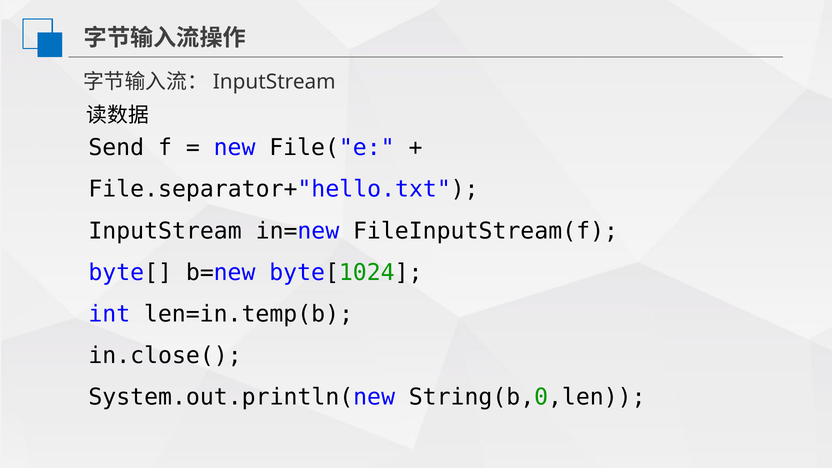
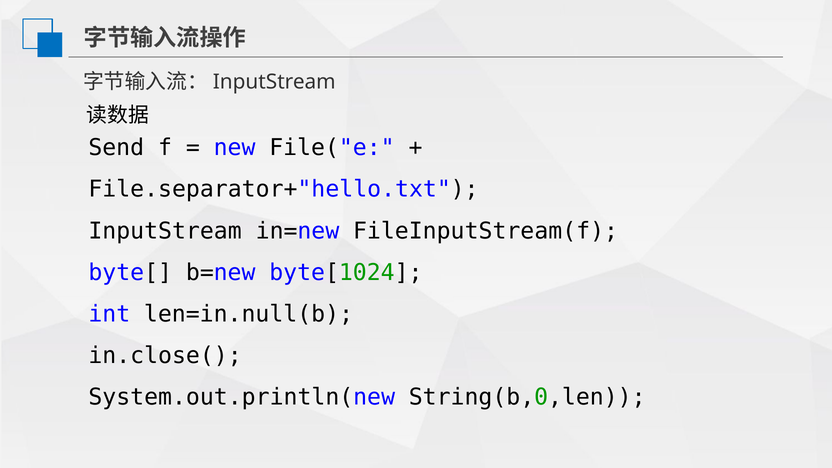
len=in.temp(b: len=in.temp(b -> len=in.null(b (249, 314)
